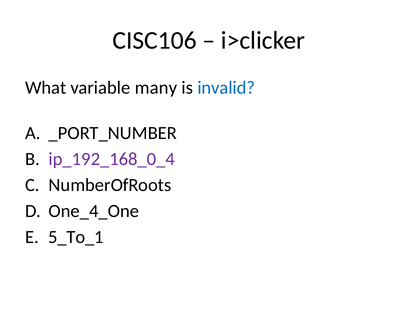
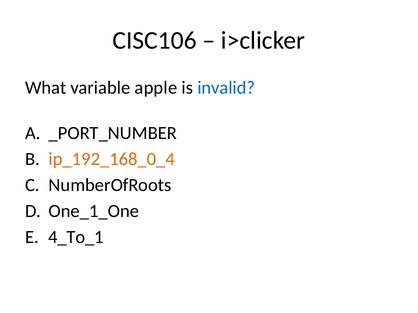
many: many -> apple (156, 88)
ip_192_168_0_4 colour: purple -> orange (112, 159)
One_4_One: One_4_One -> One_1_One (94, 211)
5_To_1: 5_To_1 -> 4_To_1 (76, 237)
